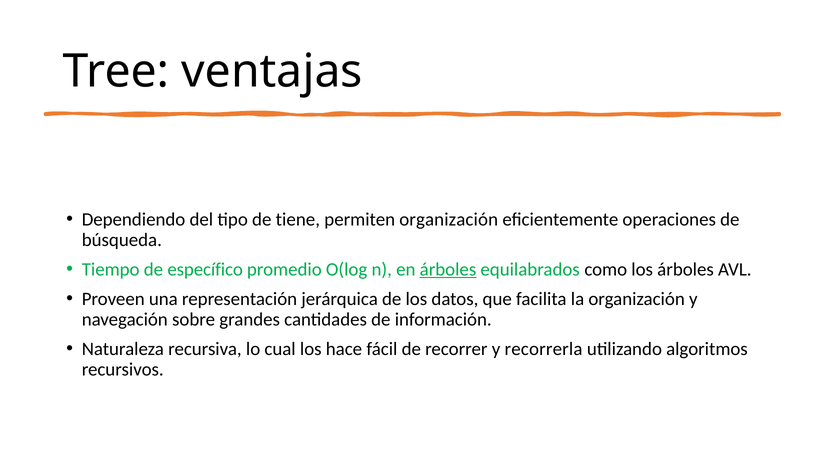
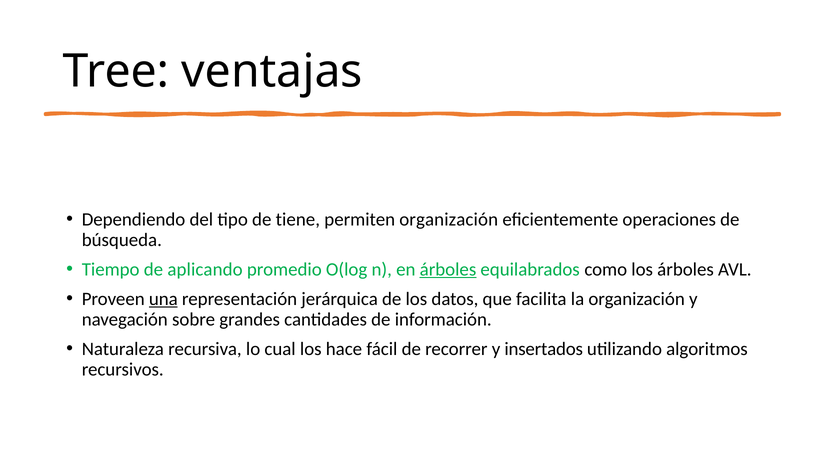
específico: específico -> aplicando (205, 270)
una underline: none -> present (163, 299)
recorrerla: recorrerla -> insertados (544, 349)
